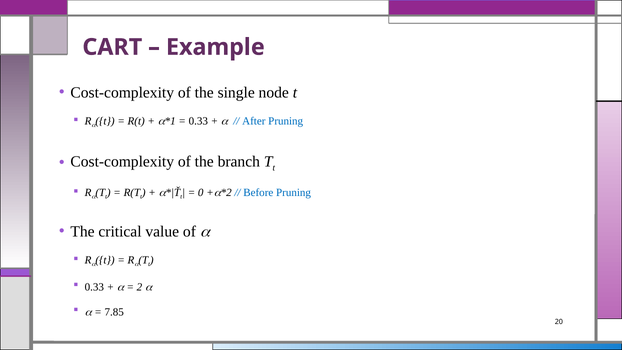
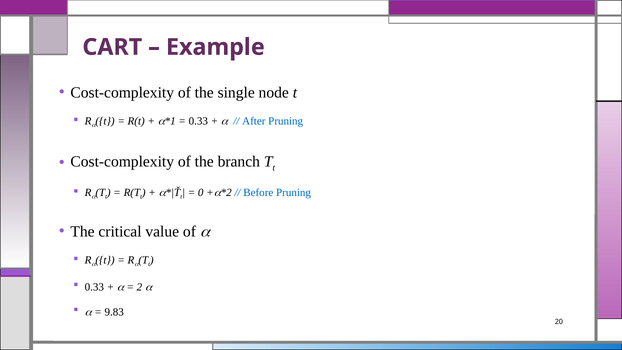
7.85: 7.85 -> 9.83 (114, 312)
